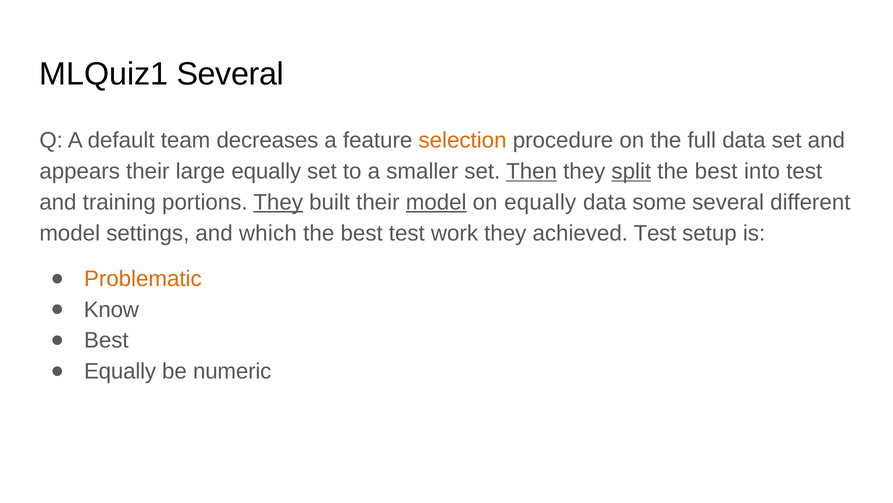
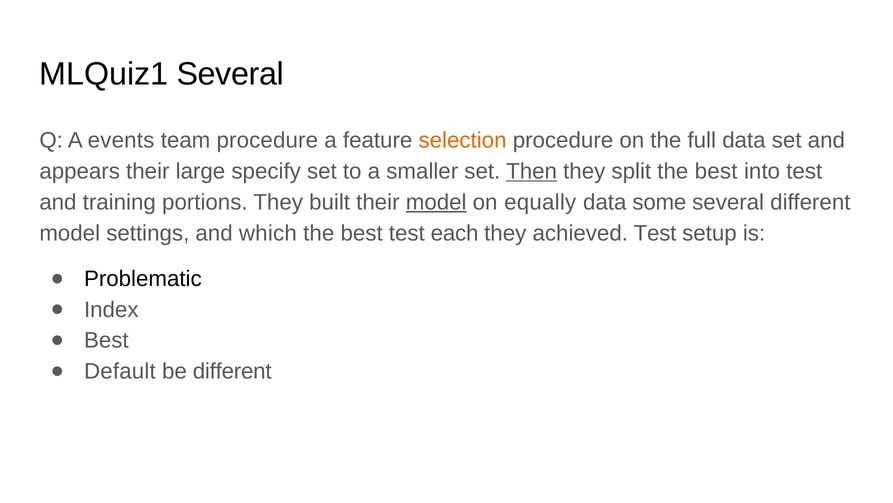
default: default -> events (121, 140)
team decreases: decreases -> procedure (267, 140)
large equally: equally -> specify (266, 171)
split underline: present -> none (631, 171)
They underline: present -> none (278, 202)
work: work -> each (455, 233)
Problematic colour: orange -> black (143, 278)
Know: Know -> Index (111, 309)
Equally: Equally -> Default (120, 371)
be numeric: numeric -> different (232, 371)
